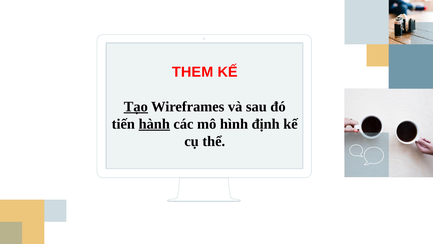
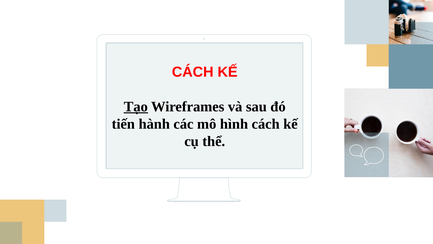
THEM: THEM -> CÁCH (193, 72)
hành underline: present -> none (154, 124)
hình định: định -> cách (266, 124)
